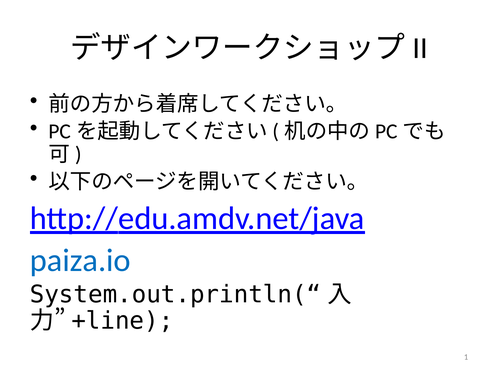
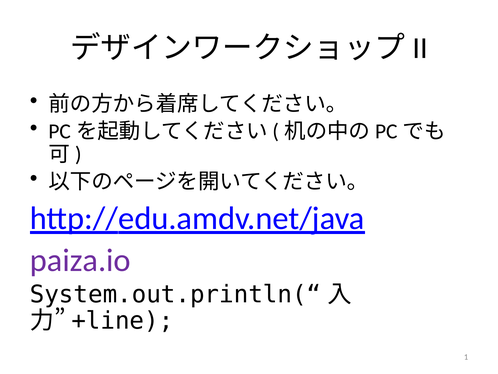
paiza.io colour: blue -> purple (80, 260)
